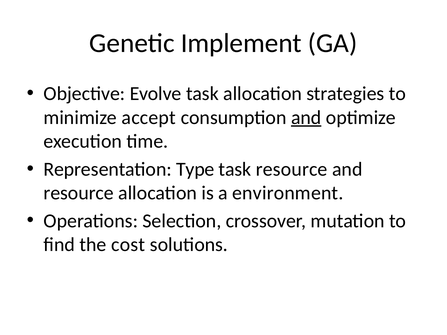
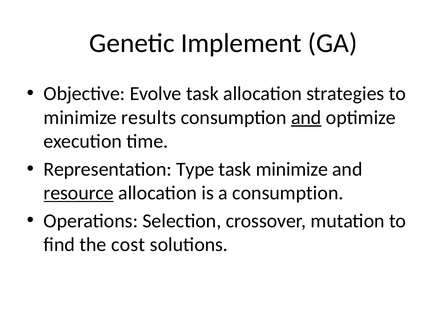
accept: accept -> results (149, 118)
task resource: resource -> minimize (292, 169)
resource underline: none -> present (79, 193)
a environment: environment -> consumption (288, 193)
